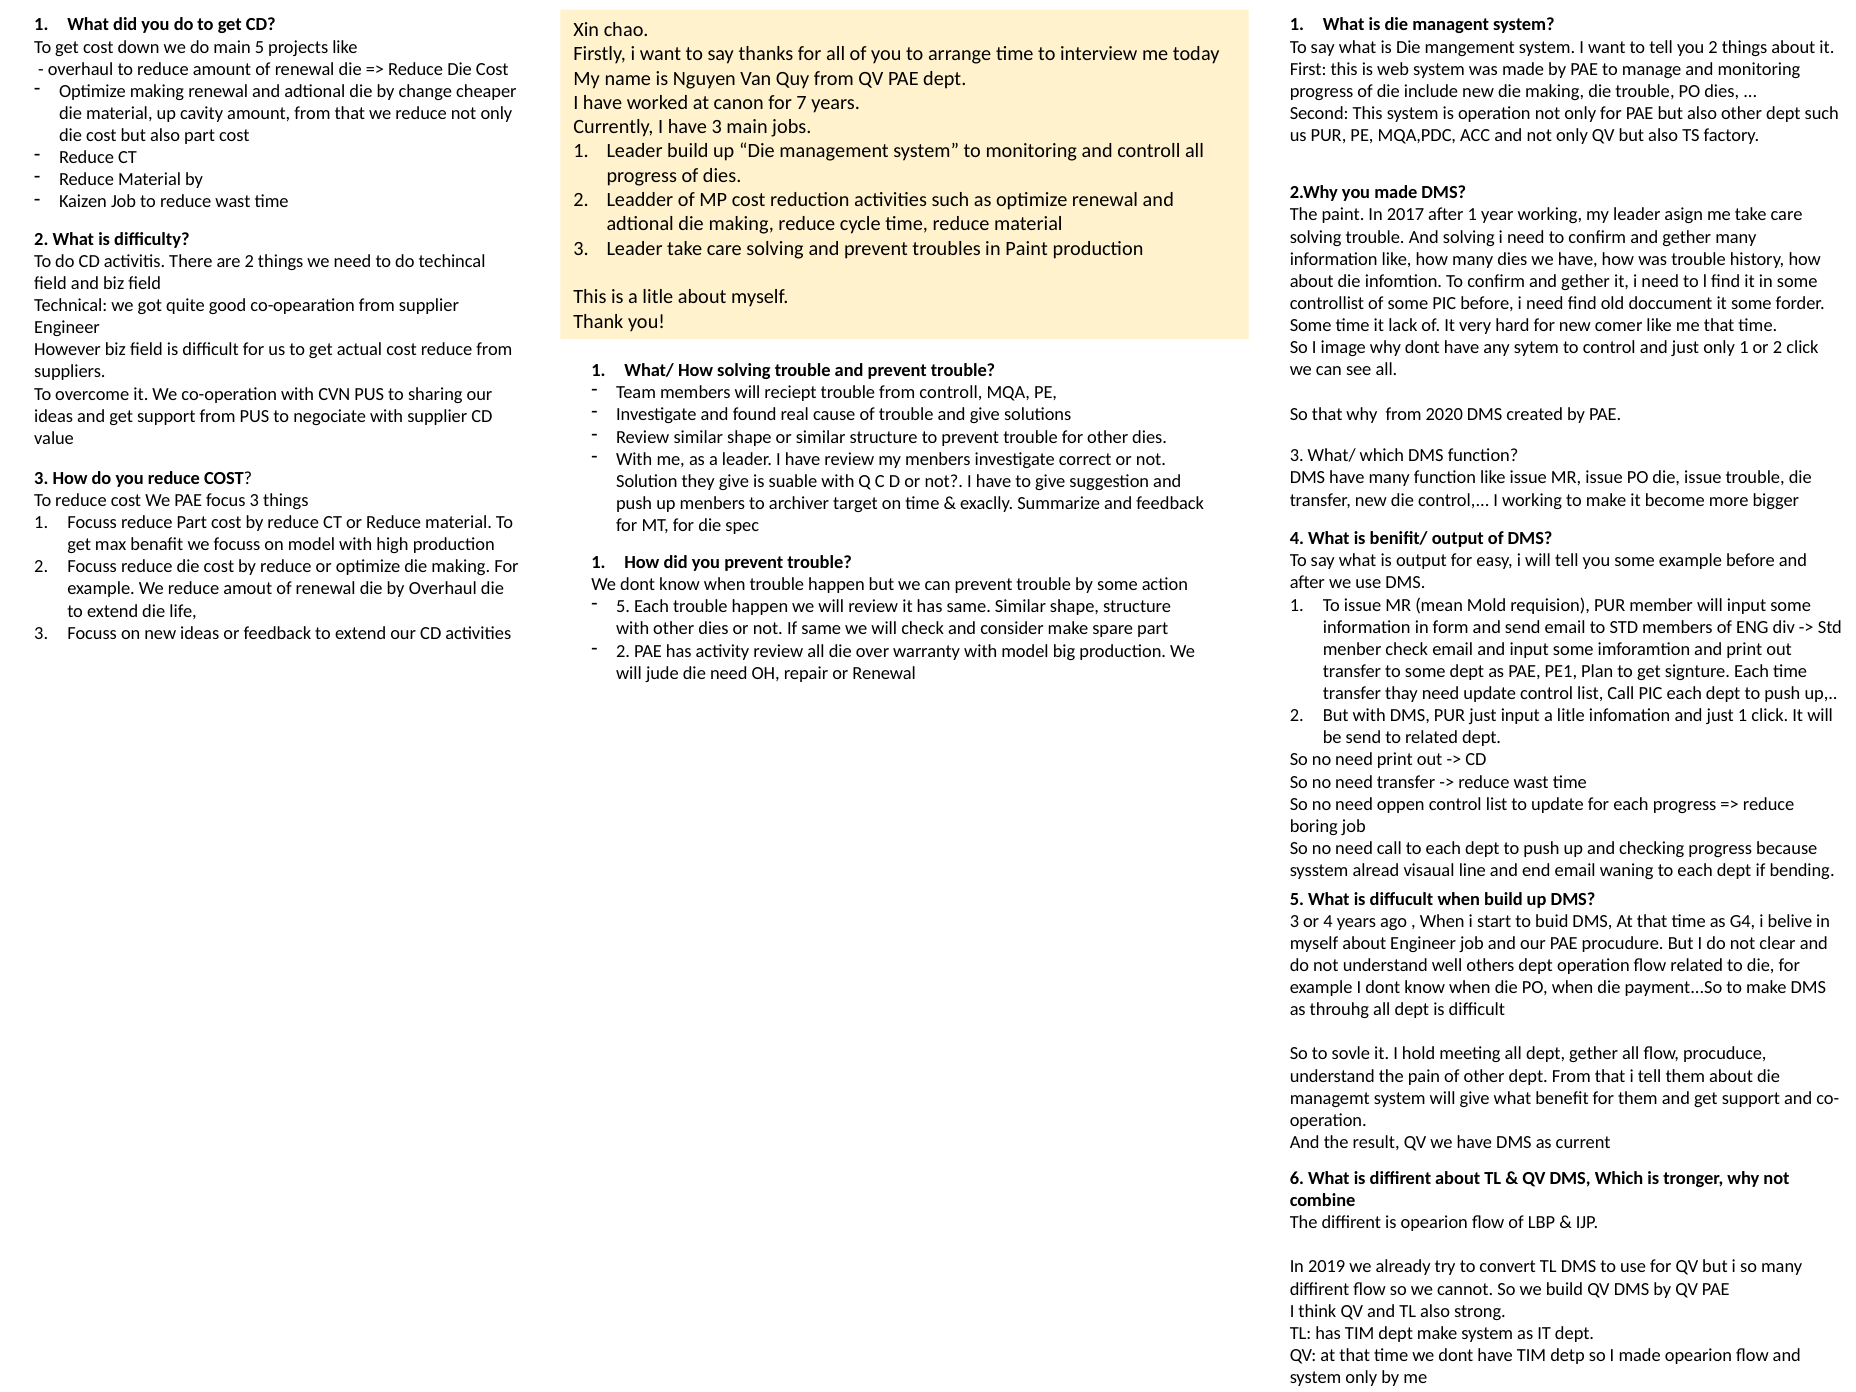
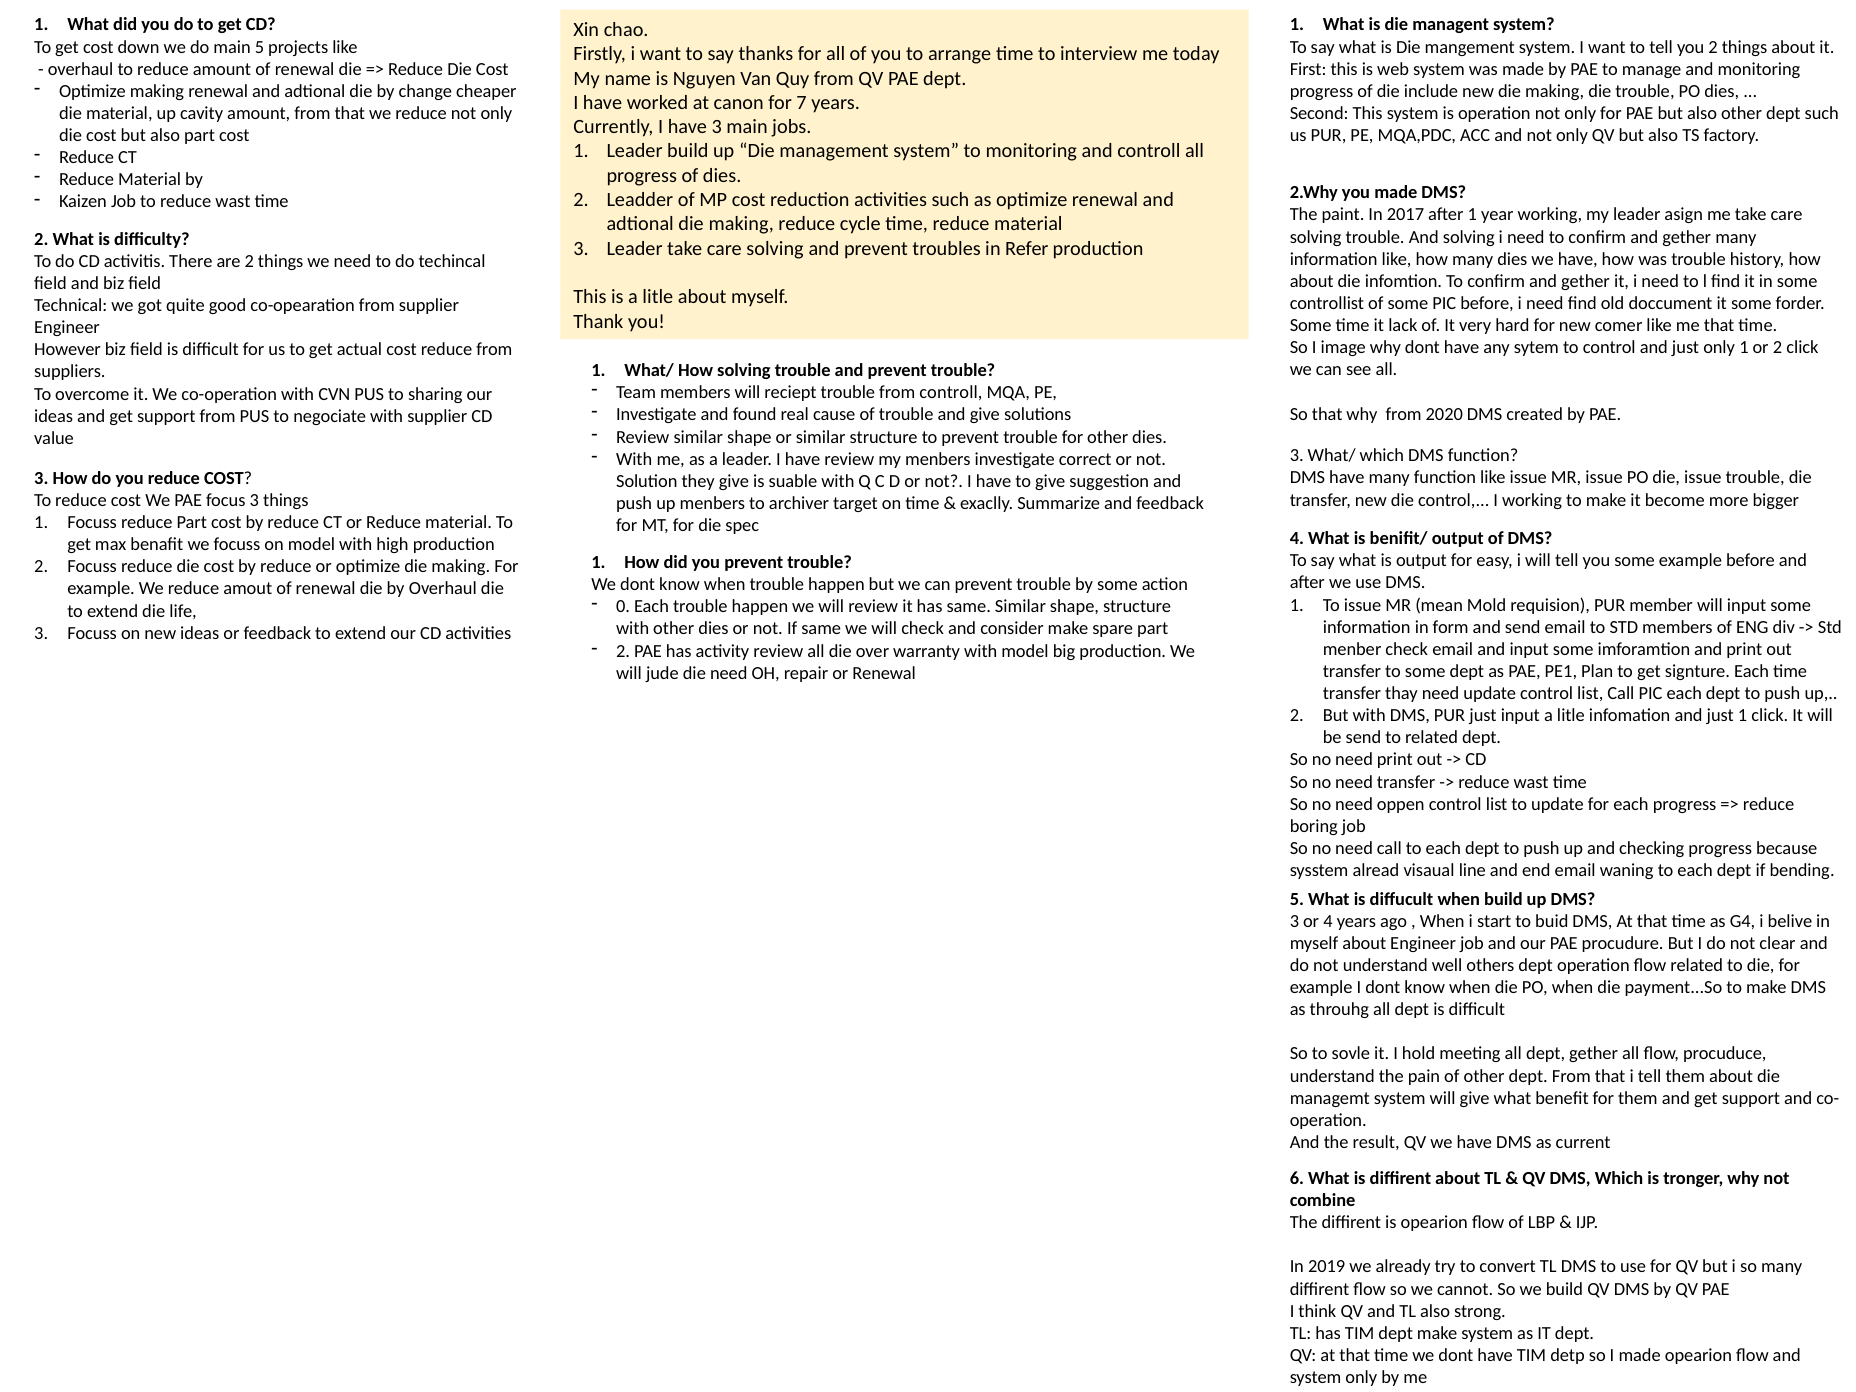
in Paint: Paint -> Refer (1027, 249)
5: 5 -> 0 (623, 607)
